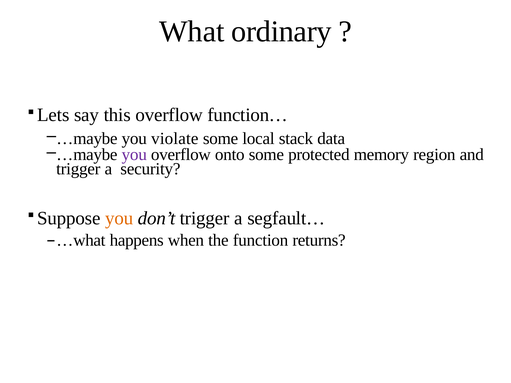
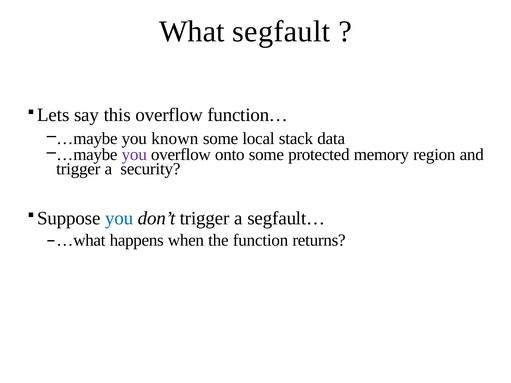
ordinary: ordinary -> segfault (281, 31)
violate: violate -> known (175, 139)
you colour: orange -> blue (119, 218)
